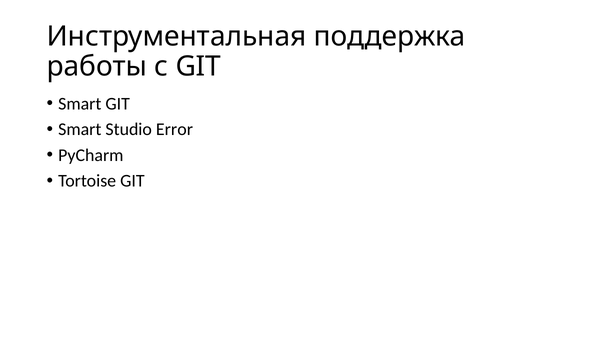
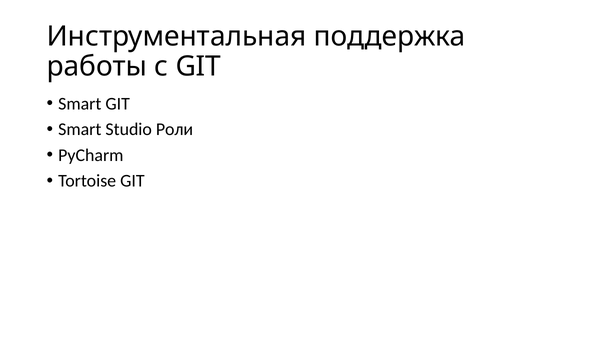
Error: Error -> Роли (175, 129)
